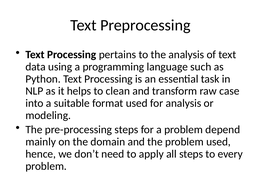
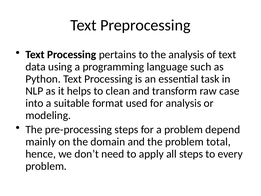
problem used: used -> total (218, 142)
